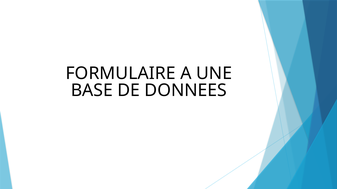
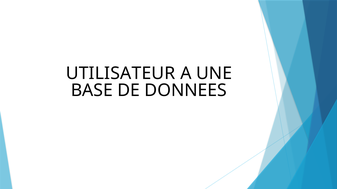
FORMULAIRE: FORMULAIRE -> UTILISATEUR (121, 74)
